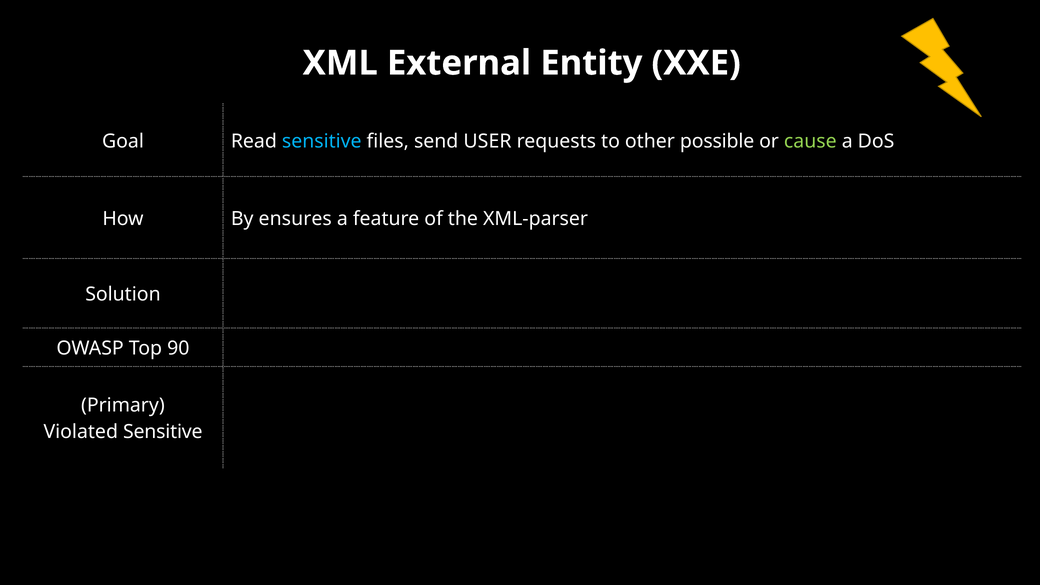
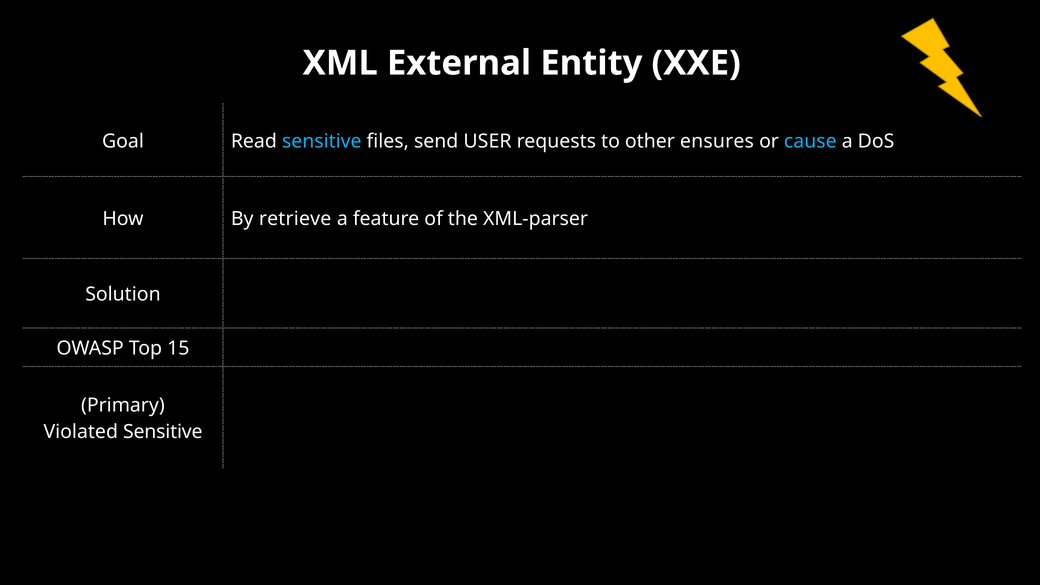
possible: possible -> ensures (717, 141)
cause colour: light green -> light blue (810, 141)
ensures: ensures -> retrieve (295, 219)
90: 90 -> 15 (178, 348)
